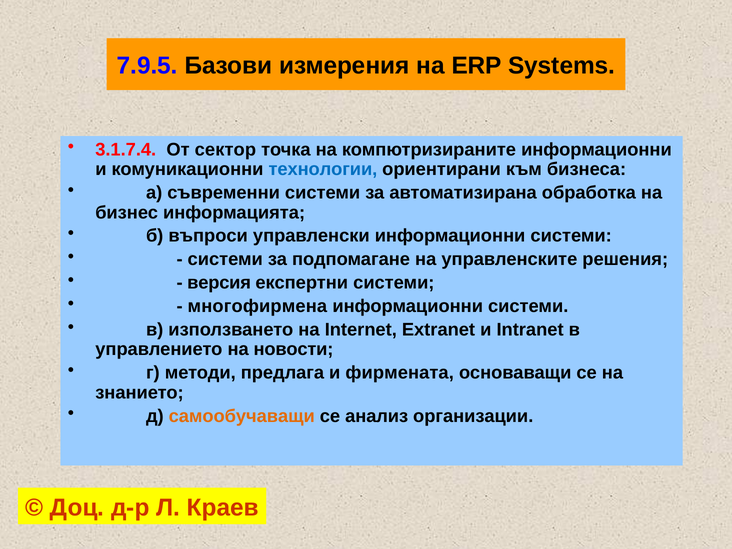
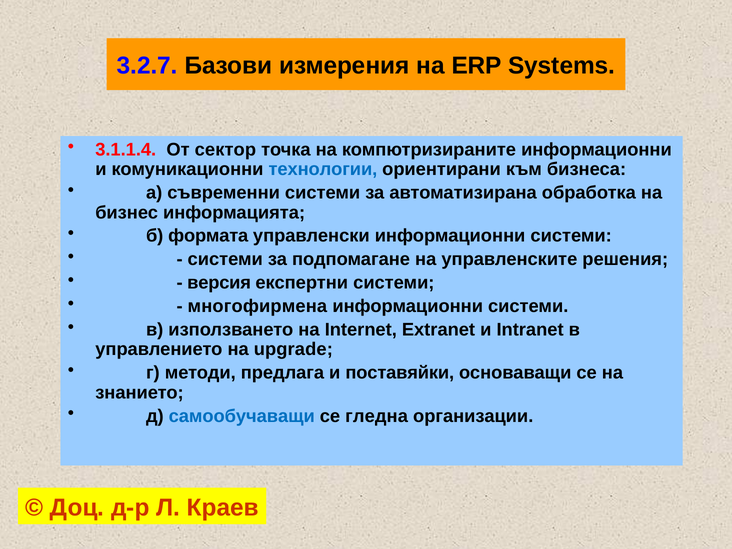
7.9.5: 7.9.5 -> 3.2.7 (147, 66)
3.1.7.4: 3.1.7.4 -> 3.1.1.4 (126, 150)
въпроси: въпроси -> формата (208, 236)
новости: новости -> upgrade (293, 349)
фирмената: фирмената -> поставяйки (400, 373)
самообучаващи colour: orange -> blue (242, 416)
анализ: анализ -> гледна (377, 416)
